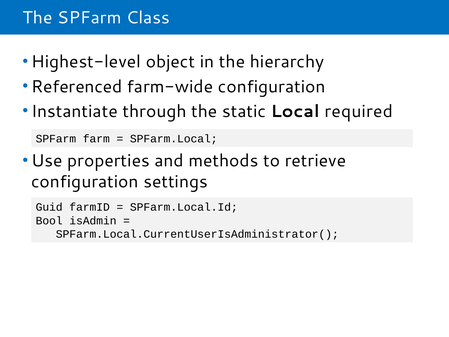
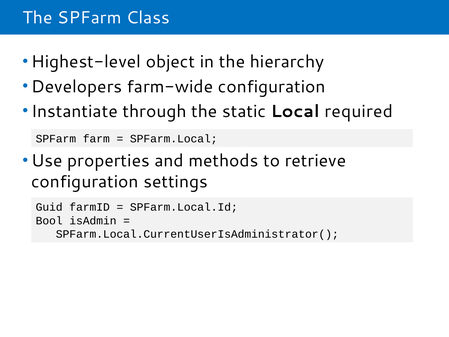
Referenced: Referenced -> Developers (77, 87)
